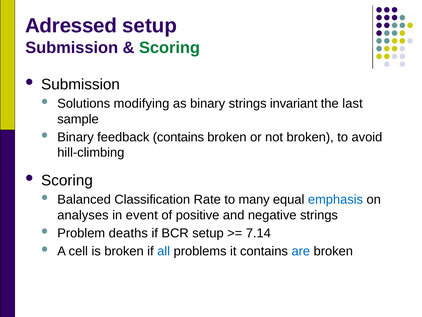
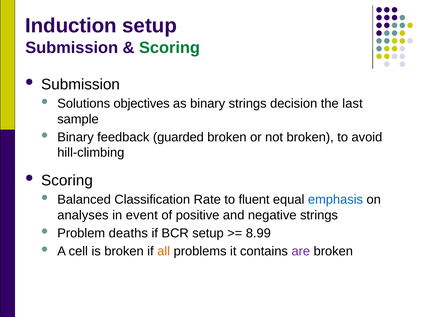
Adressed: Adressed -> Induction (71, 26)
modifying: modifying -> objectives (142, 103)
invariant: invariant -> decision (294, 103)
feedback contains: contains -> guarded (178, 137)
many: many -> fluent (254, 199)
7.14: 7.14 -> 8.99 (258, 233)
all colour: blue -> orange (164, 251)
are colour: blue -> purple (301, 251)
